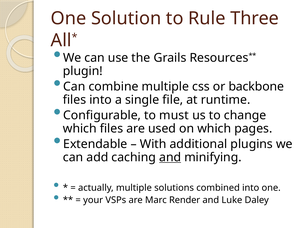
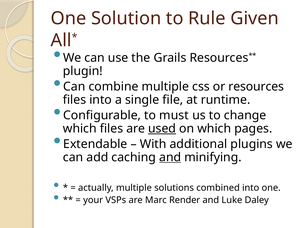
Three: Three -> Given (255, 19)
backbone: backbone -> resources (256, 87)
used underline: none -> present (162, 129)
